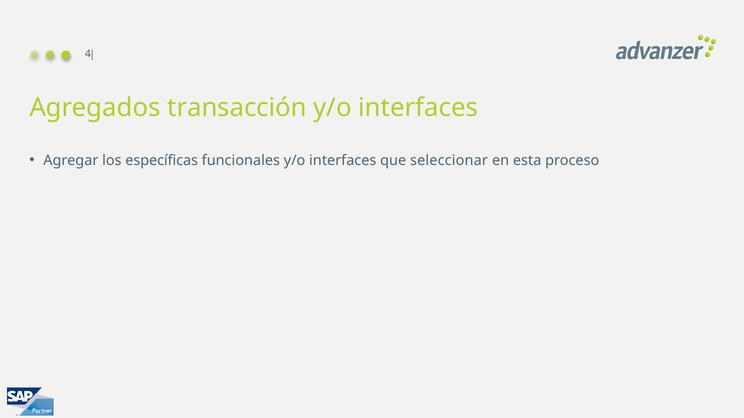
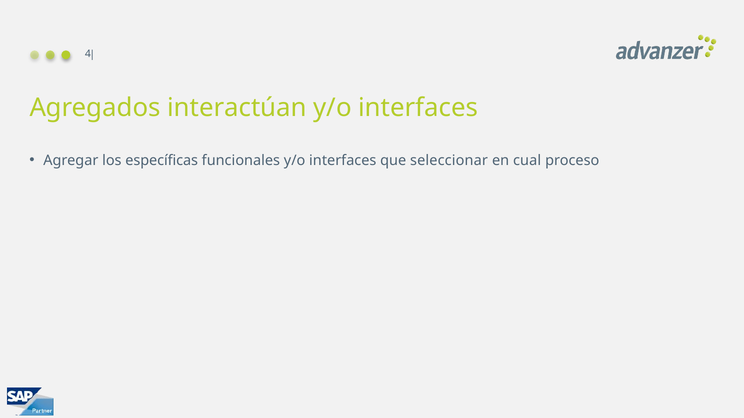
transacción: transacción -> interactúan (237, 108)
esta: esta -> cual (527, 160)
